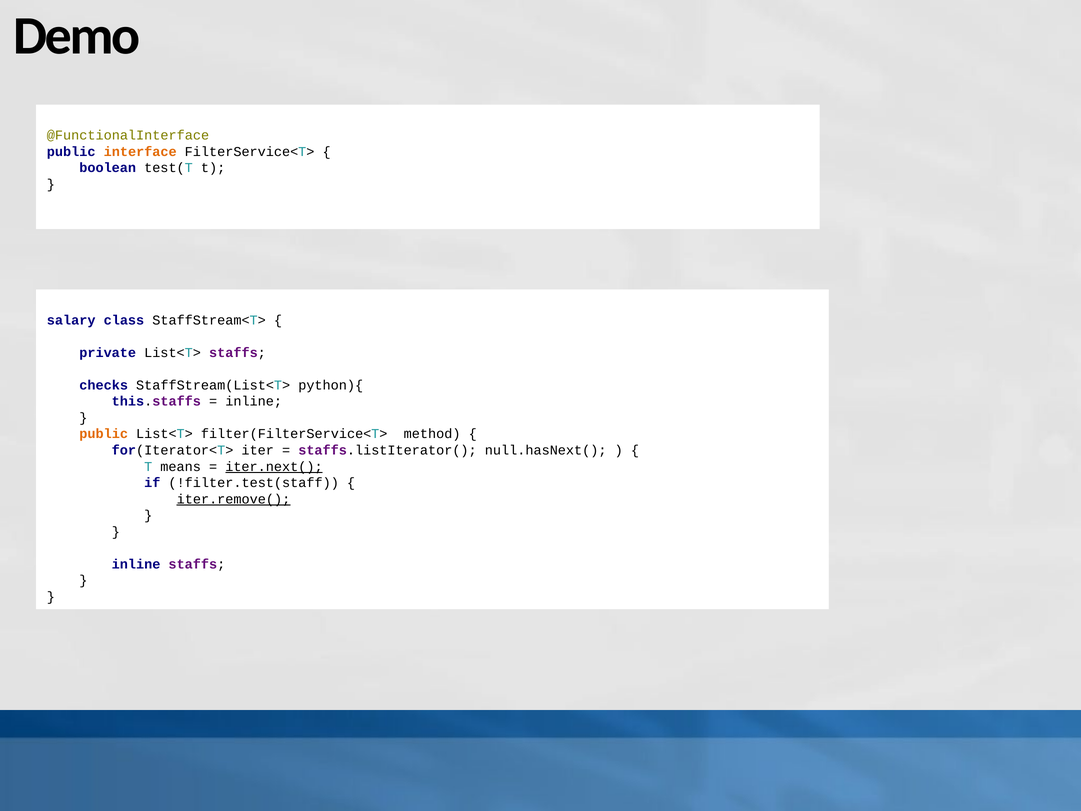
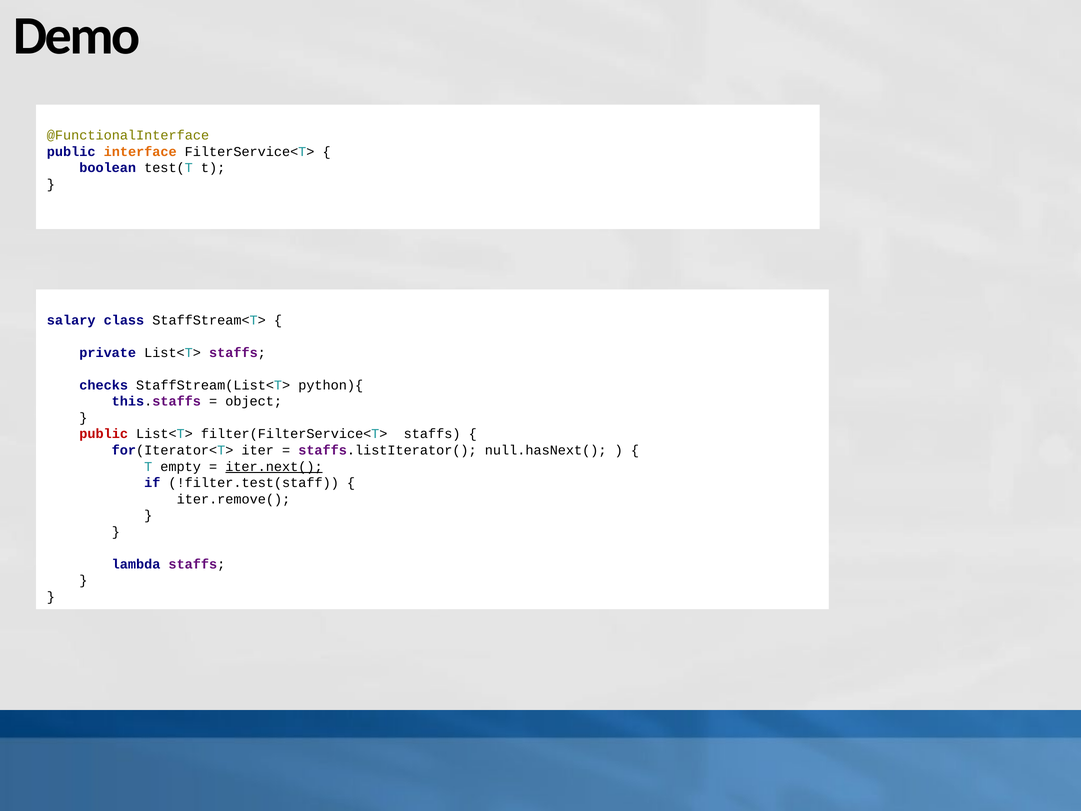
inline: inline -> object (254, 401)
public colour: orange -> red (104, 434)
filter(FilterService<T> method: method -> staffs (432, 434)
means: means -> empty (181, 466)
iter.remove( underline: present -> none (233, 499)
inline: inline -> lambda (136, 564)
